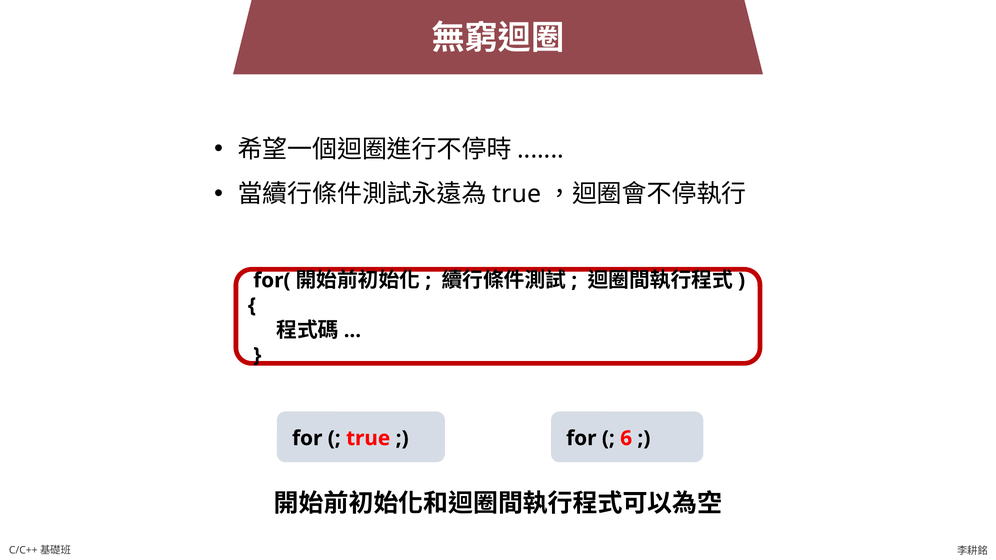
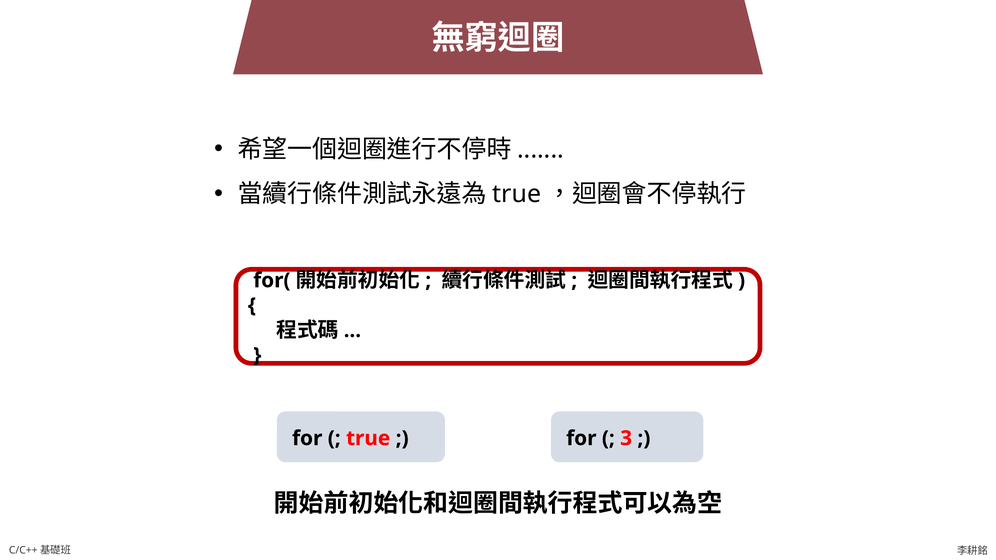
6: 6 -> 3 (626, 438)
